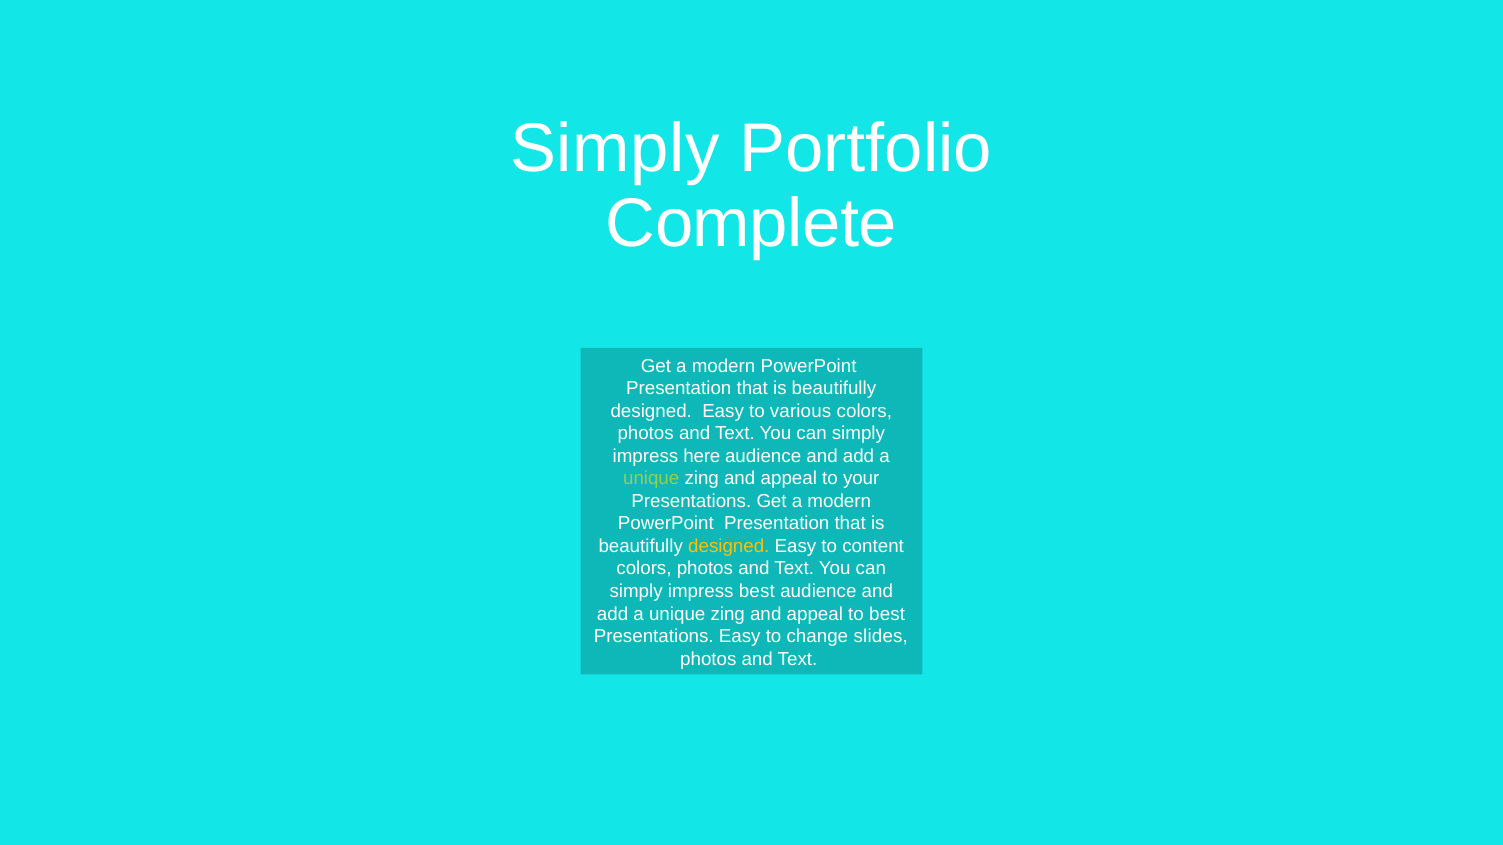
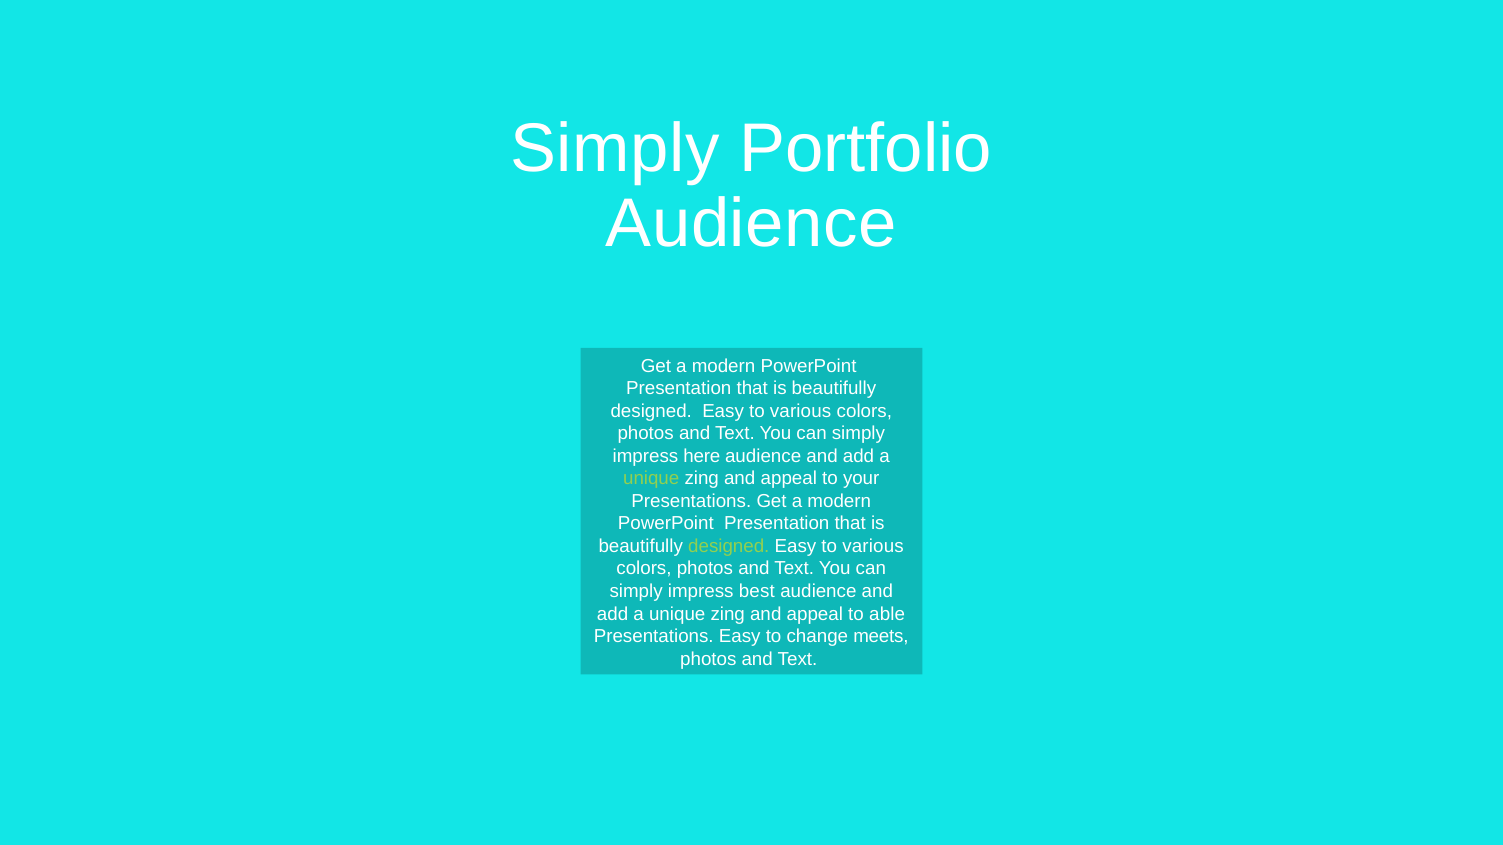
Complete: Complete -> Audience (751, 224)
designed colour: yellow -> light green (729, 547)
content: content -> various (873, 547)
to best: best -> able (887, 614)
slides: slides -> meets (881, 637)
